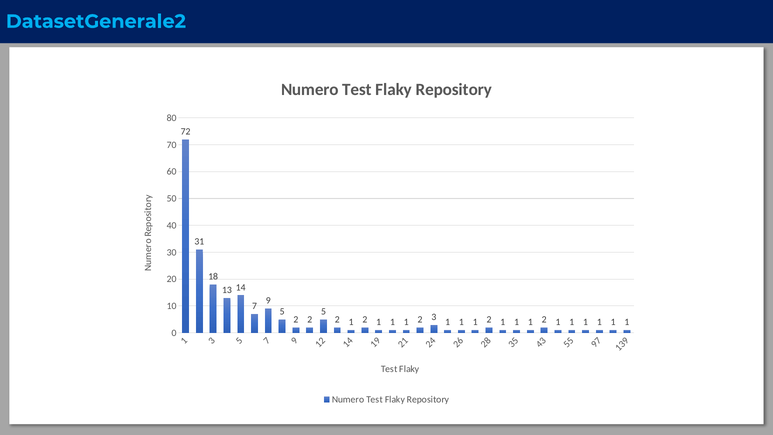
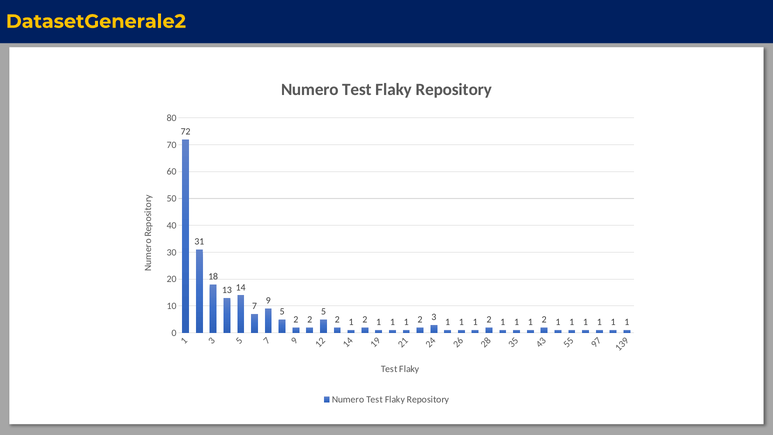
DatasetGenerale2 colour: light blue -> yellow (96, 21)
